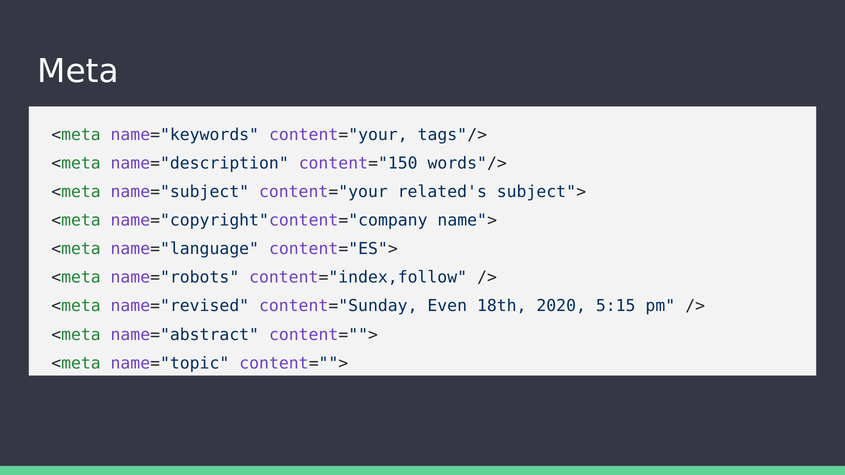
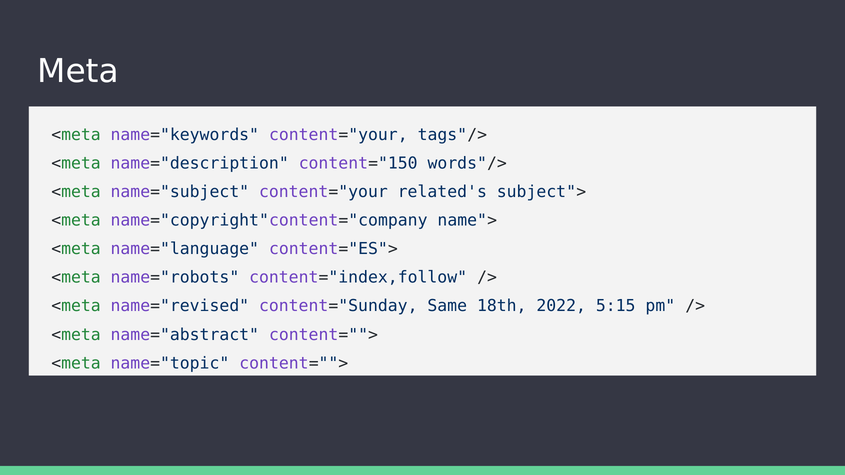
Even: Even -> Same (447, 306)
2020: 2020 -> 2022 (561, 306)
